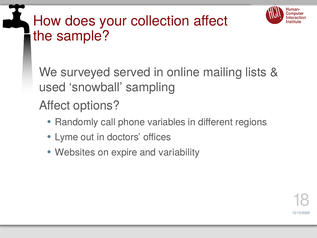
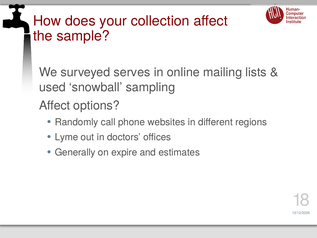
served: served -> serves (132, 72)
variables: variables -> websites (166, 122)
Websites: Websites -> Generally (75, 152)
variability: variability -> estimates (179, 152)
